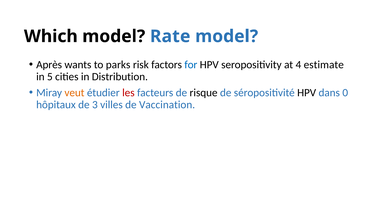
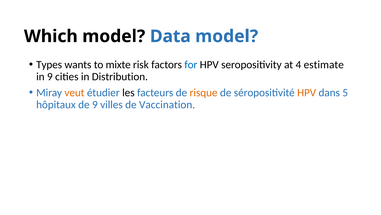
Rate: Rate -> Data (170, 36)
Après: Après -> Types (49, 64)
parks: parks -> mixte (118, 64)
in 5: 5 -> 9 (50, 76)
les colour: red -> black (128, 92)
risque colour: black -> orange (204, 92)
HPV colour: black -> orange (307, 92)
0: 0 -> 5 (345, 92)
de 3: 3 -> 9 (95, 104)
